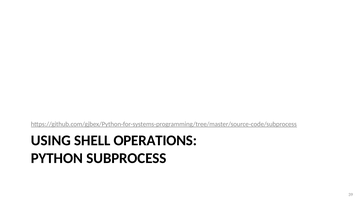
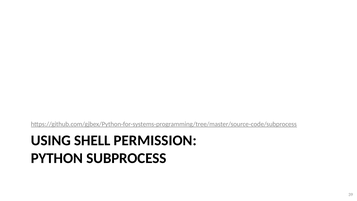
OPERATIONS: OPERATIONS -> PERMISSION (155, 140)
